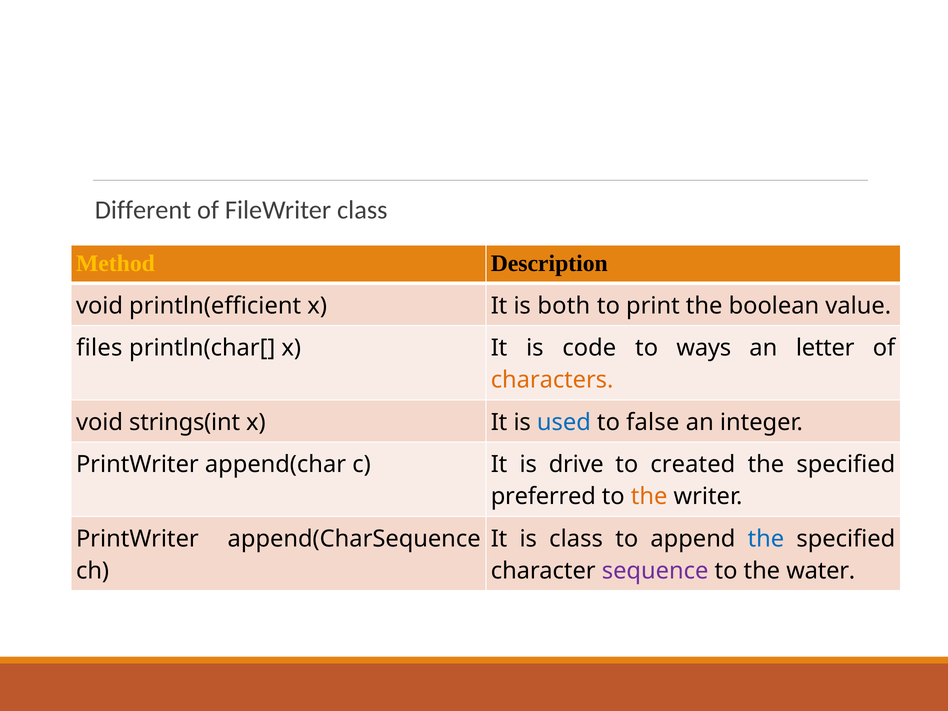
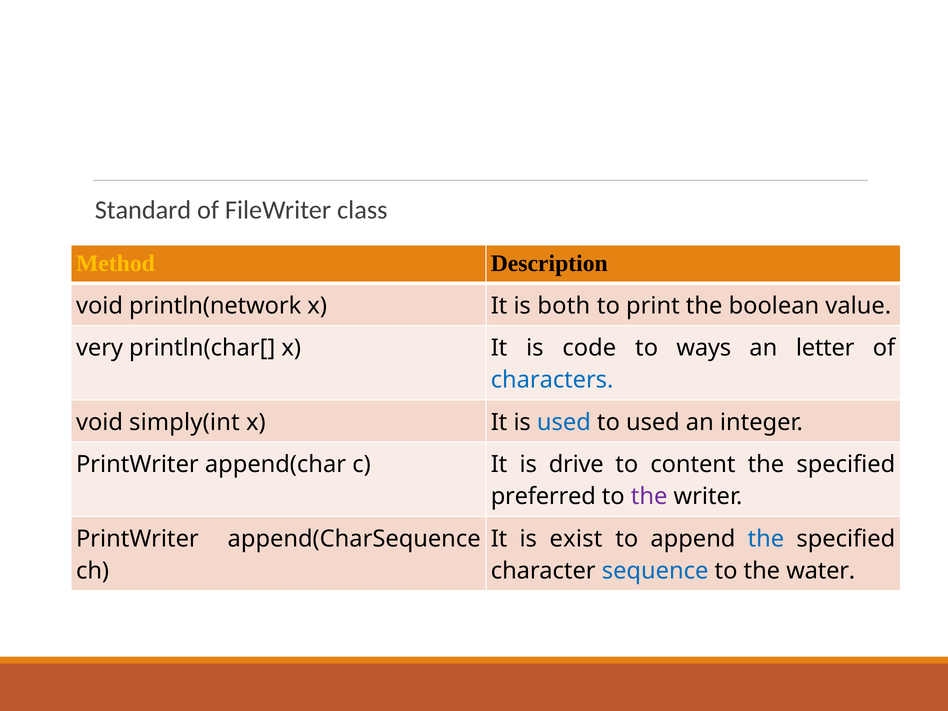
Different: Different -> Standard (143, 210)
println(efficient: println(efficient -> println(network (215, 306)
files: files -> very (100, 348)
characters colour: orange -> blue (552, 380)
strings(int: strings(int -> simply(int (184, 422)
to false: false -> used (653, 422)
created: created -> content (693, 464)
the colour: orange -> purple (649, 497)
is class: class -> exist (576, 539)
sequence colour: purple -> blue (655, 571)
